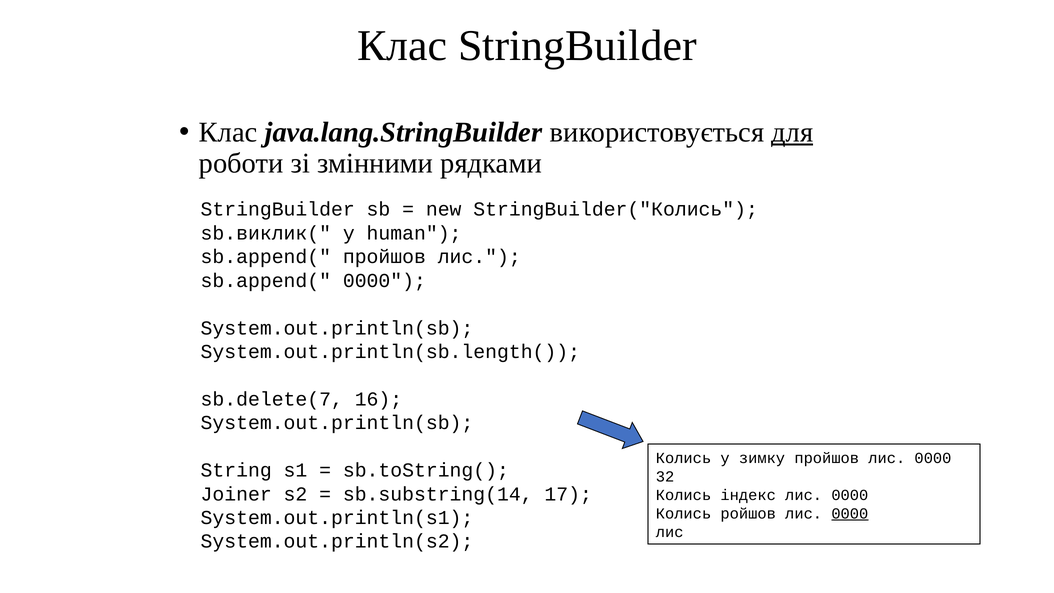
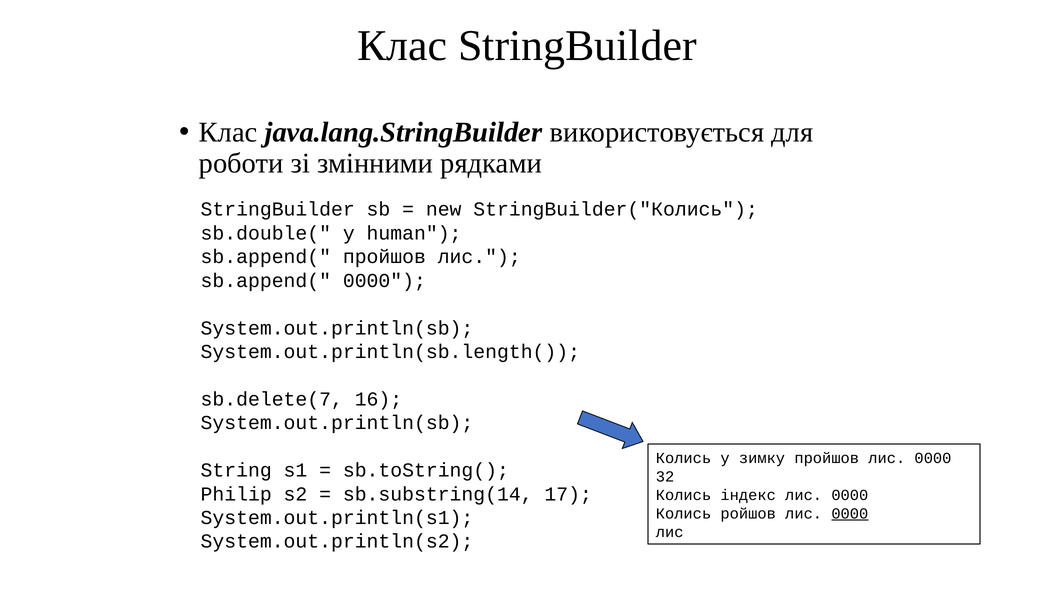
для underline: present -> none (792, 132)
sb.виклик(: sb.виклик( -> sb.double( (266, 233)
Joiner: Joiner -> Philip (236, 494)
